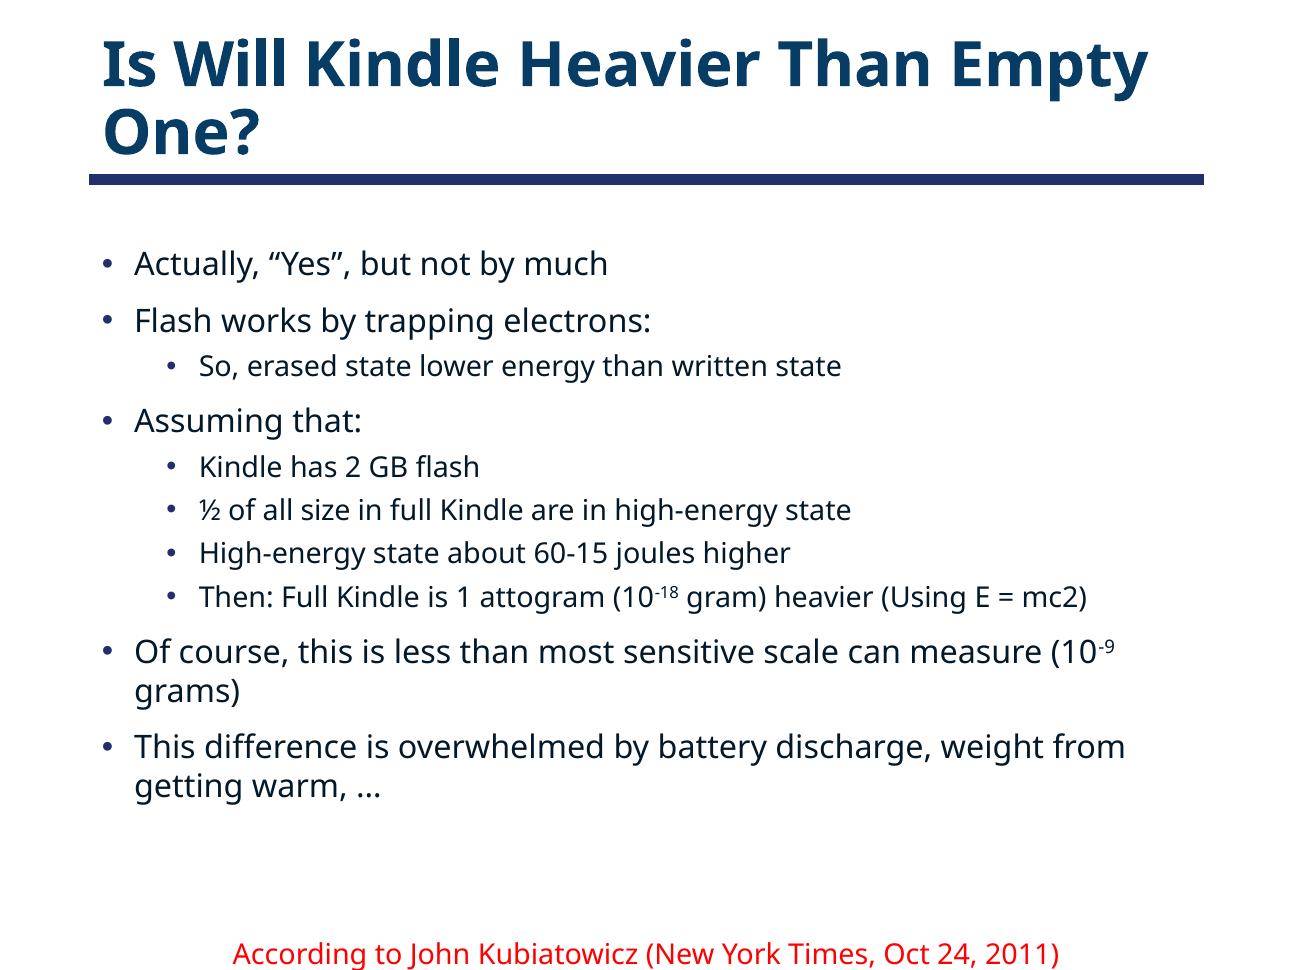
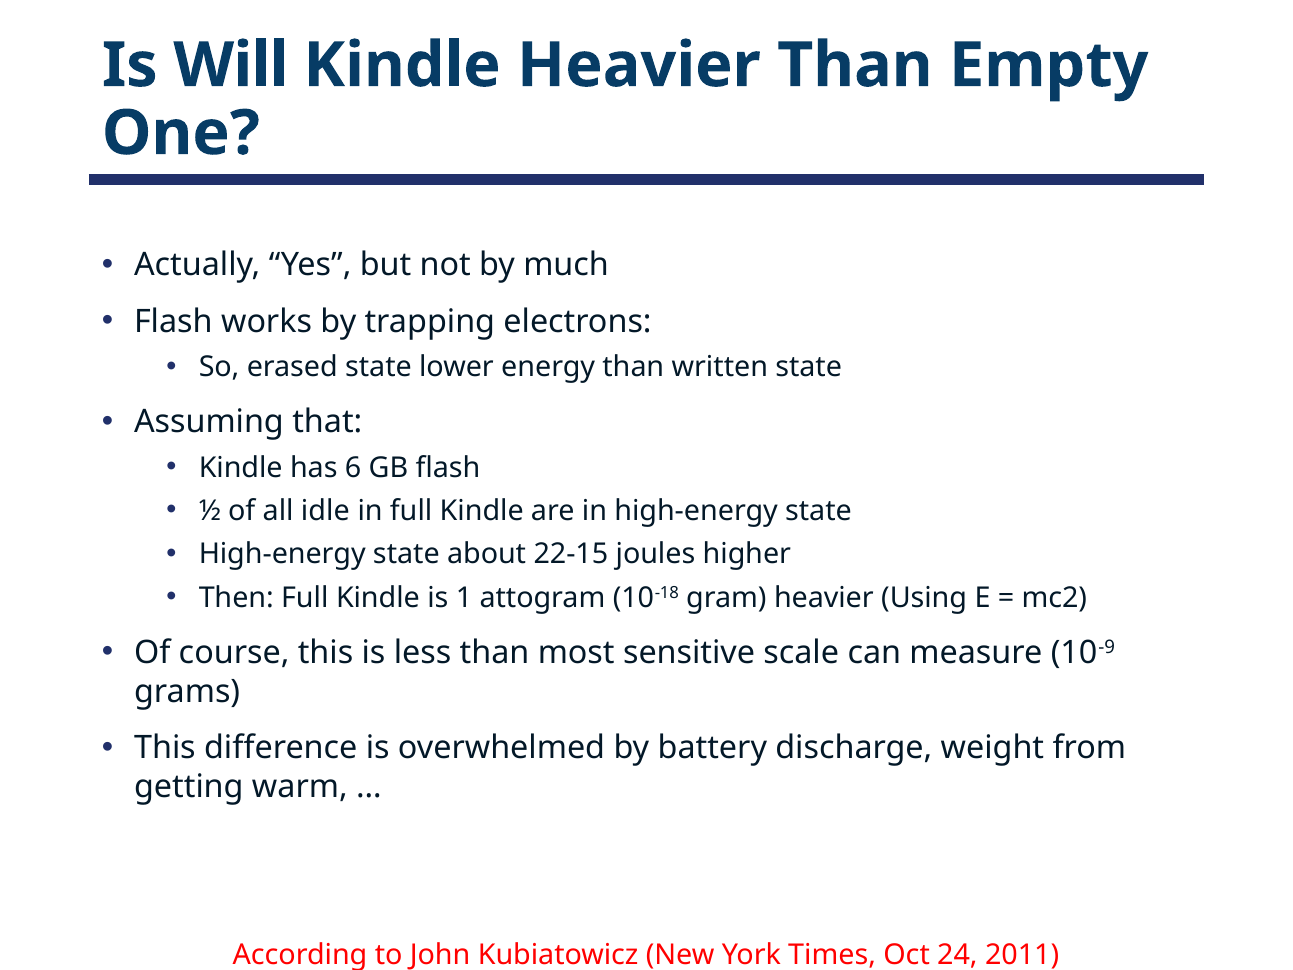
2: 2 -> 6 (353, 467)
size: size -> idle (325, 511)
60-15: 60-15 -> 22-15 (571, 554)
